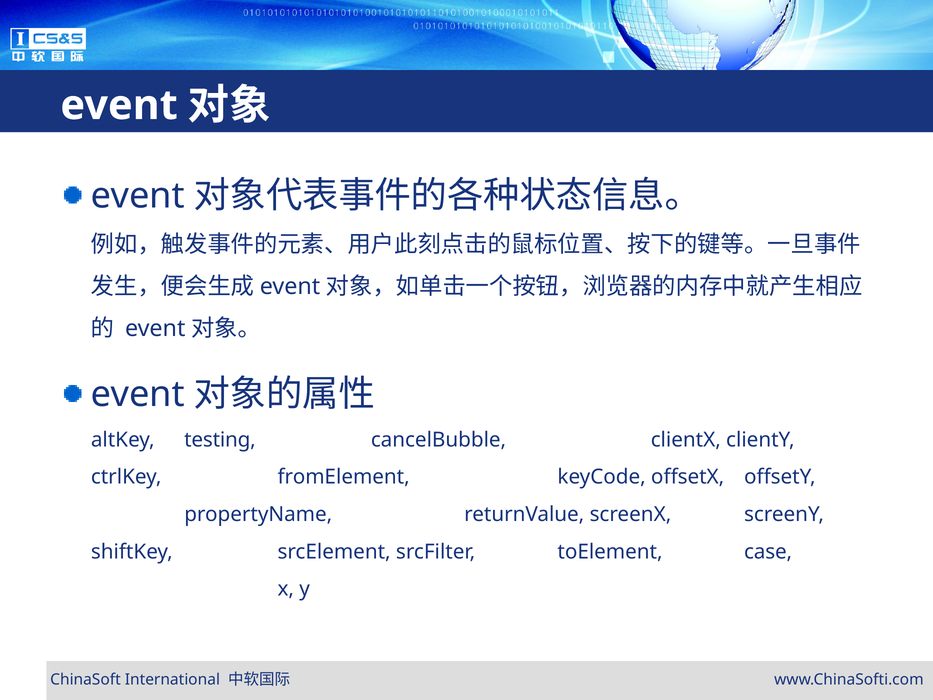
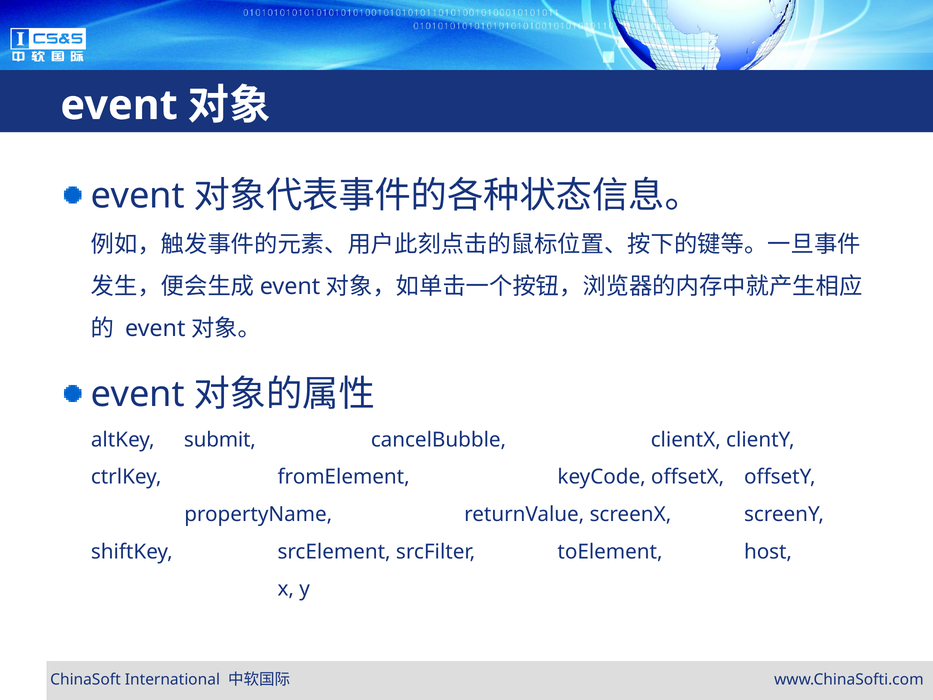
testing: testing -> submit (220, 440)
case: case -> host (768, 552)
